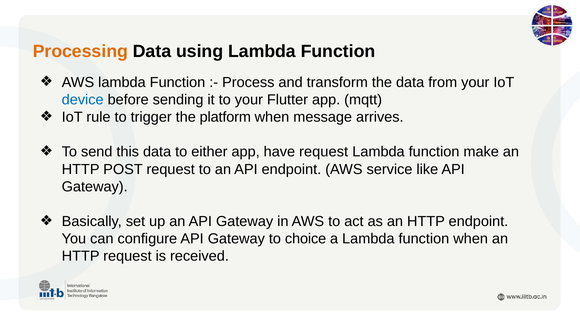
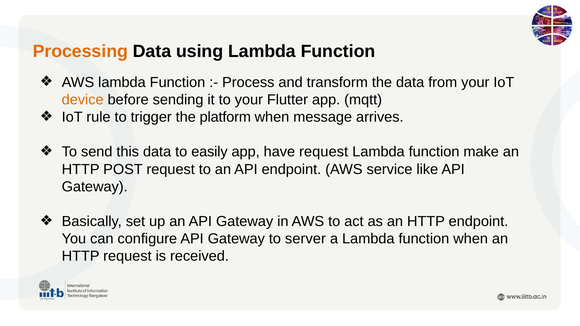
device colour: blue -> orange (83, 100)
either: either -> easily (209, 152)
choice: choice -> server (305, 239)
